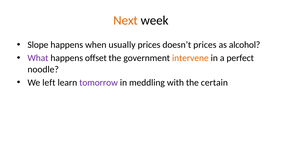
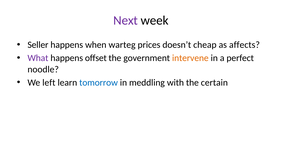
Next colour: orange -> purple (126, 20)
Slope: Slope -> Seller (38, 45)
usually: usually -> warteg (122, 45)
doesn’t prices: prices -> cheap (205, 45)
alcohol: alcohol -> affects (244, 45)
tomorrow colour: purple -> blue (99, 82)
